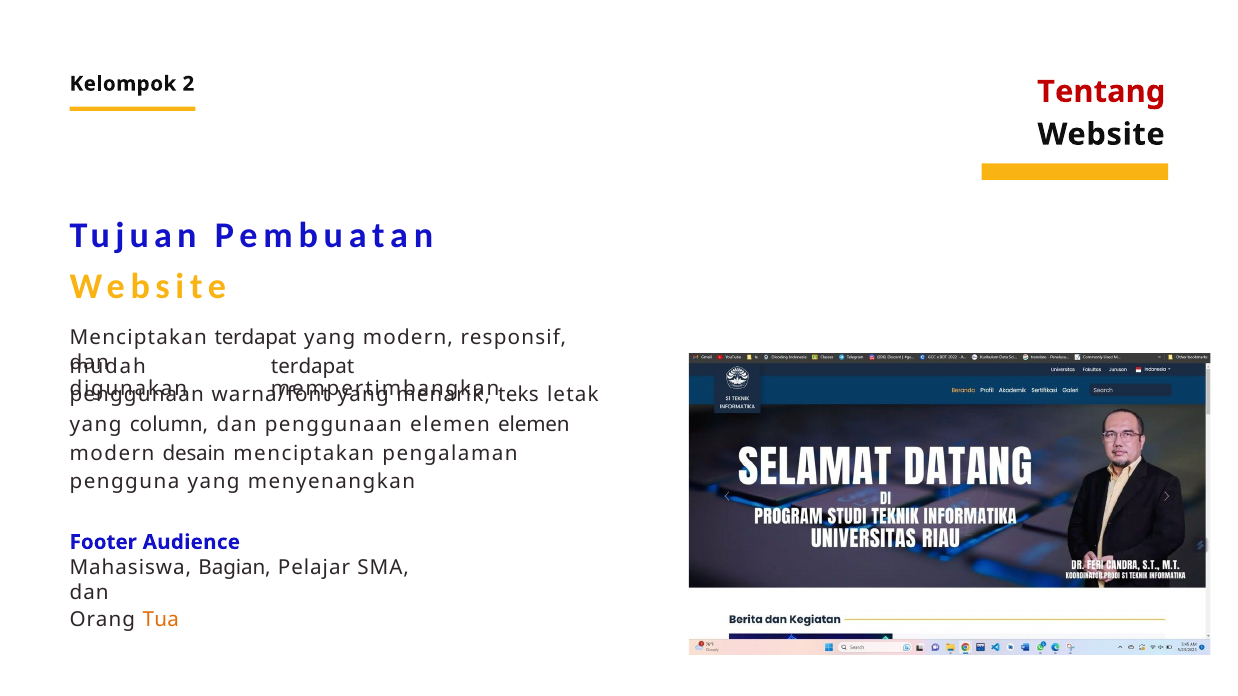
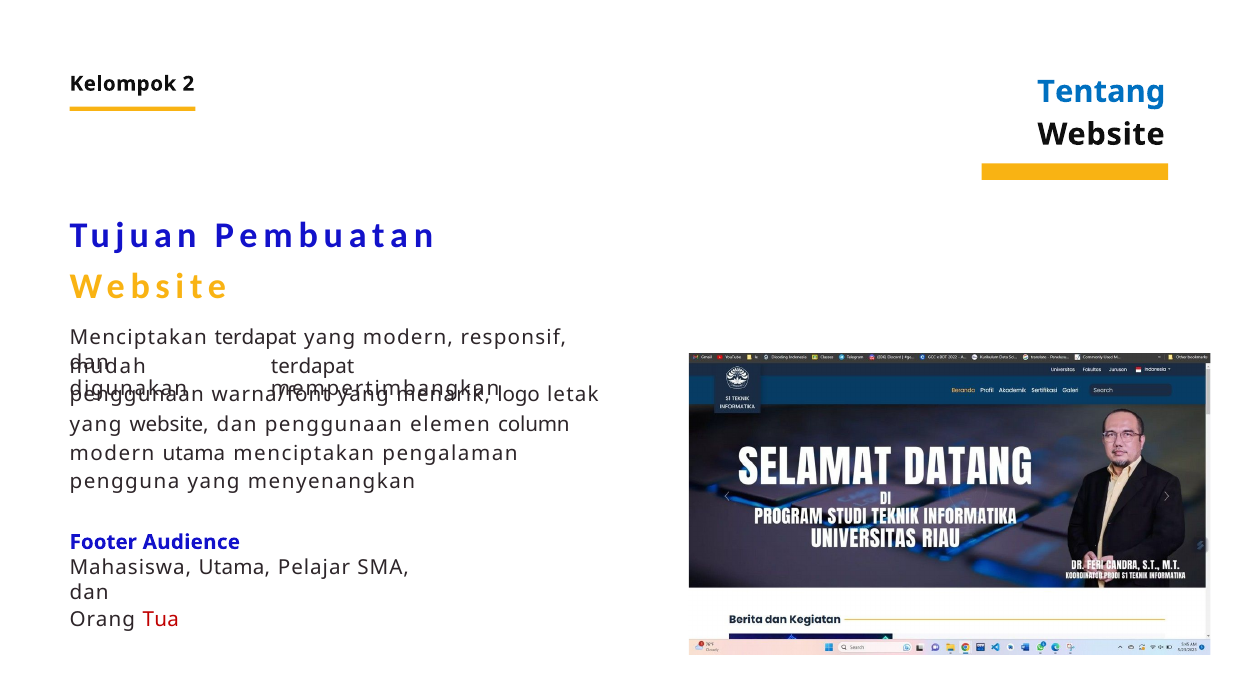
Tentang colour: red -> blue (1101, 92)
teks: teks -> logo (519, 395)
yang column: column -> website (169, 425)
elemen elemen: elemen -> column (534, 425)
modern desain: desain -> utama (194, 453)
Mahasiswa Bagian: Bagian -> Utama (234, 568)
Tua colour: orange -> red (161, 620)
